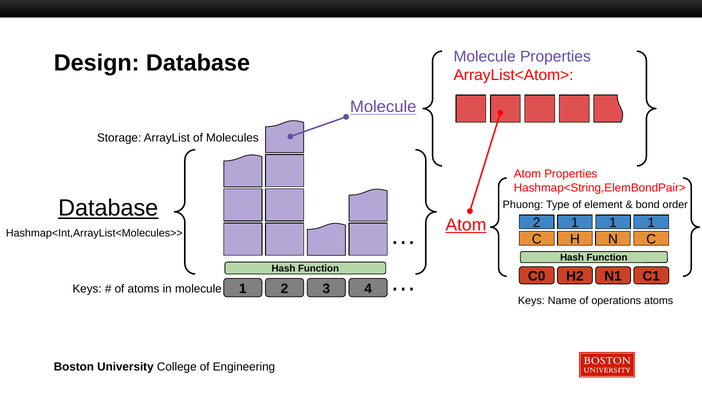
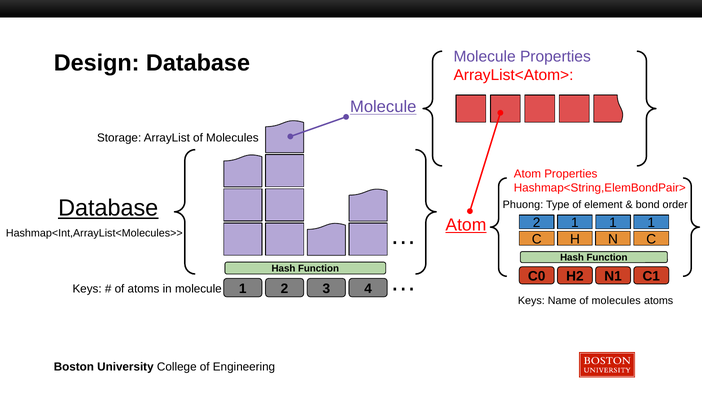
Name of operations: operations -> molecules (616, 301)
